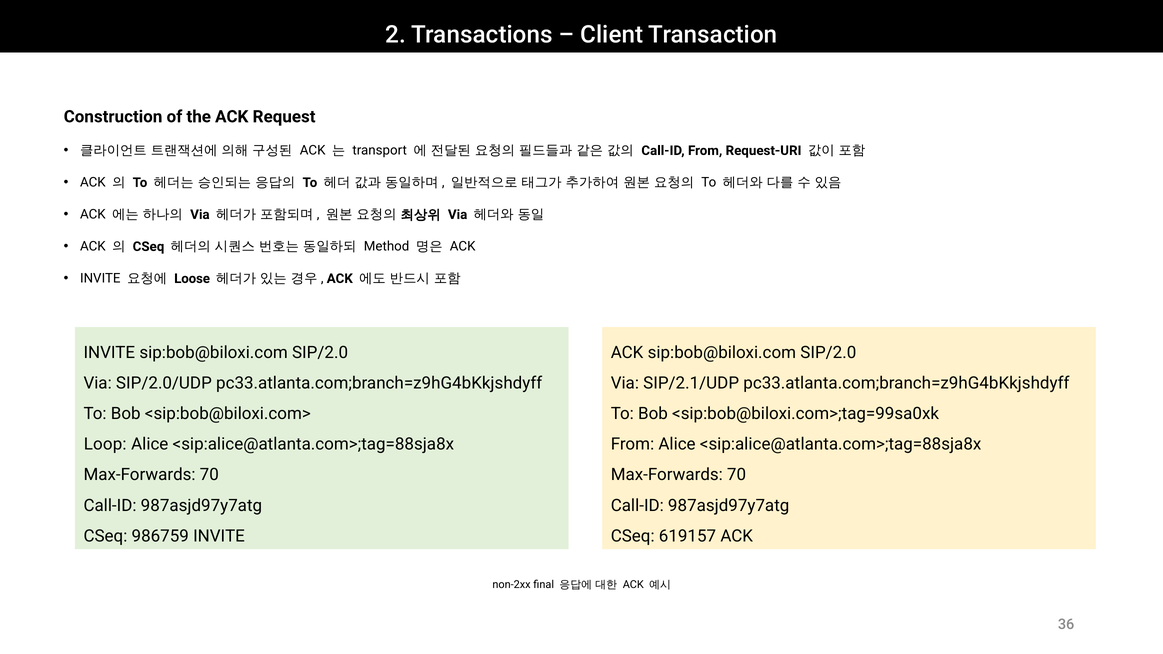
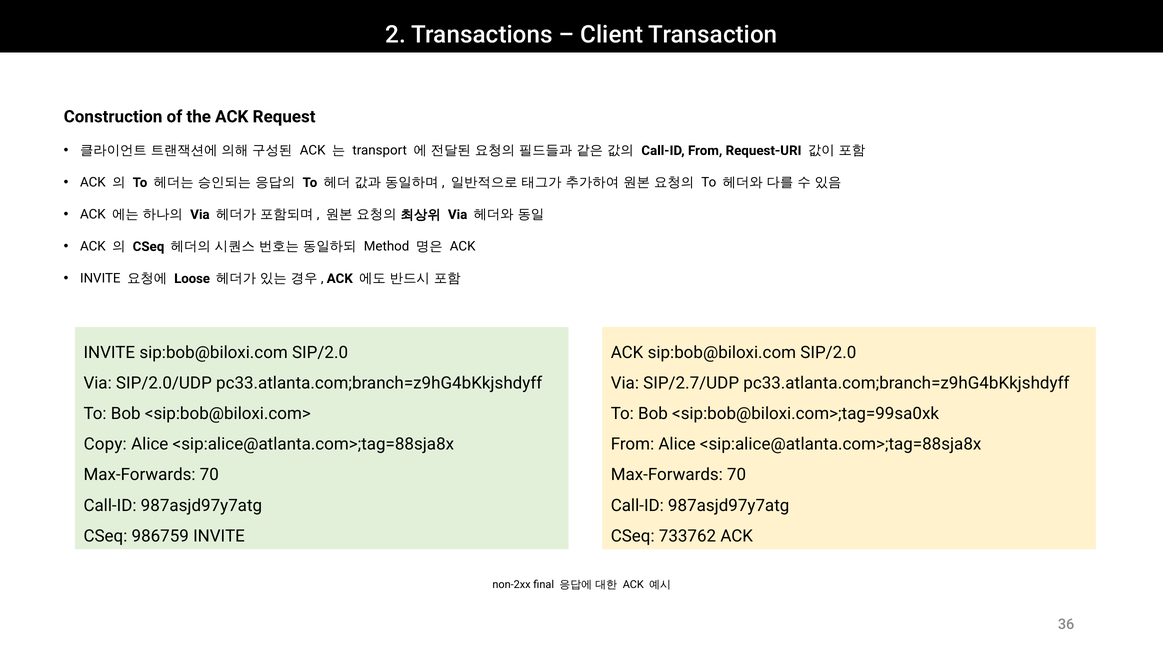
SIP/2.1/UDP: SIP/2.1/UDP -> SIP/2.7/UDP (691, 383)
Loop: Loop -> Copy (105, 444)
619157: 619157 -> 733762 (687, 536)
